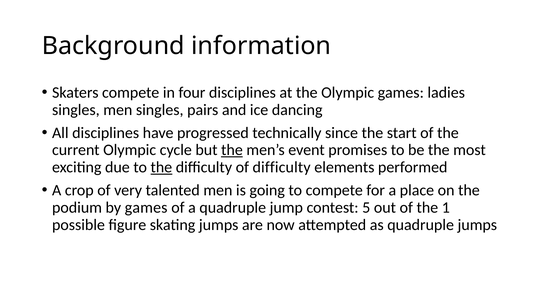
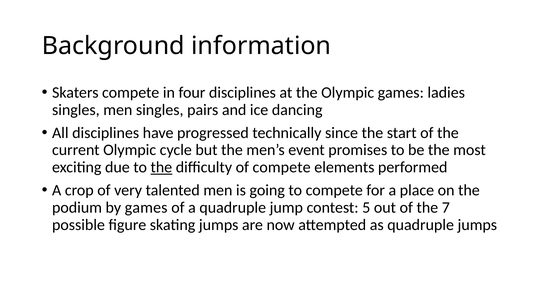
the underline: present -> none (232, 150)
of difficulty: difficulty -> compete (282, 167)
1: 1 -> 7 (446, 208)
